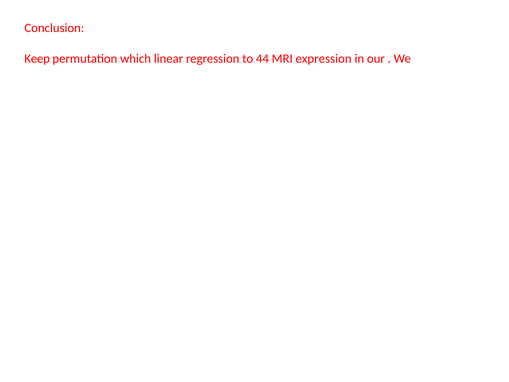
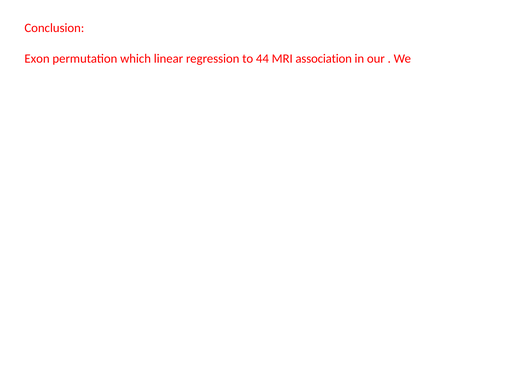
Keep: Keep -> Exon (37, 59)
expression: expression -> association (324, 59)
